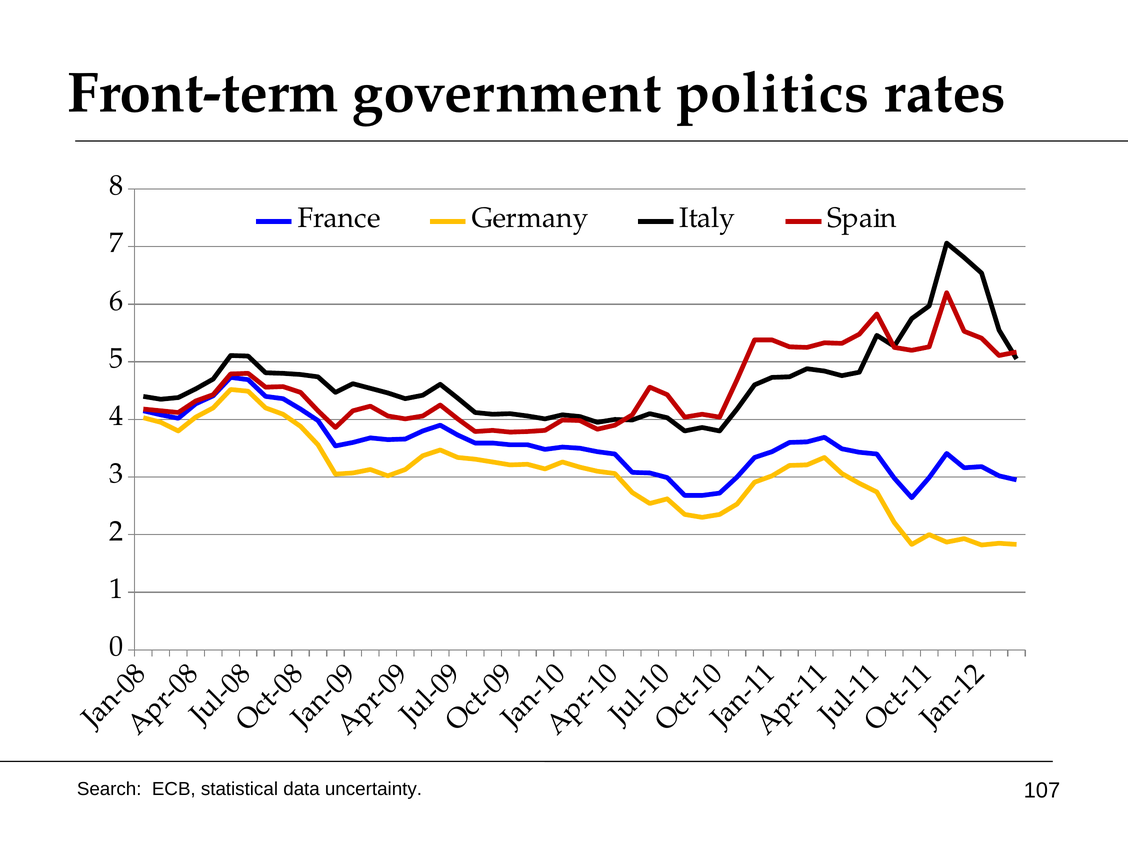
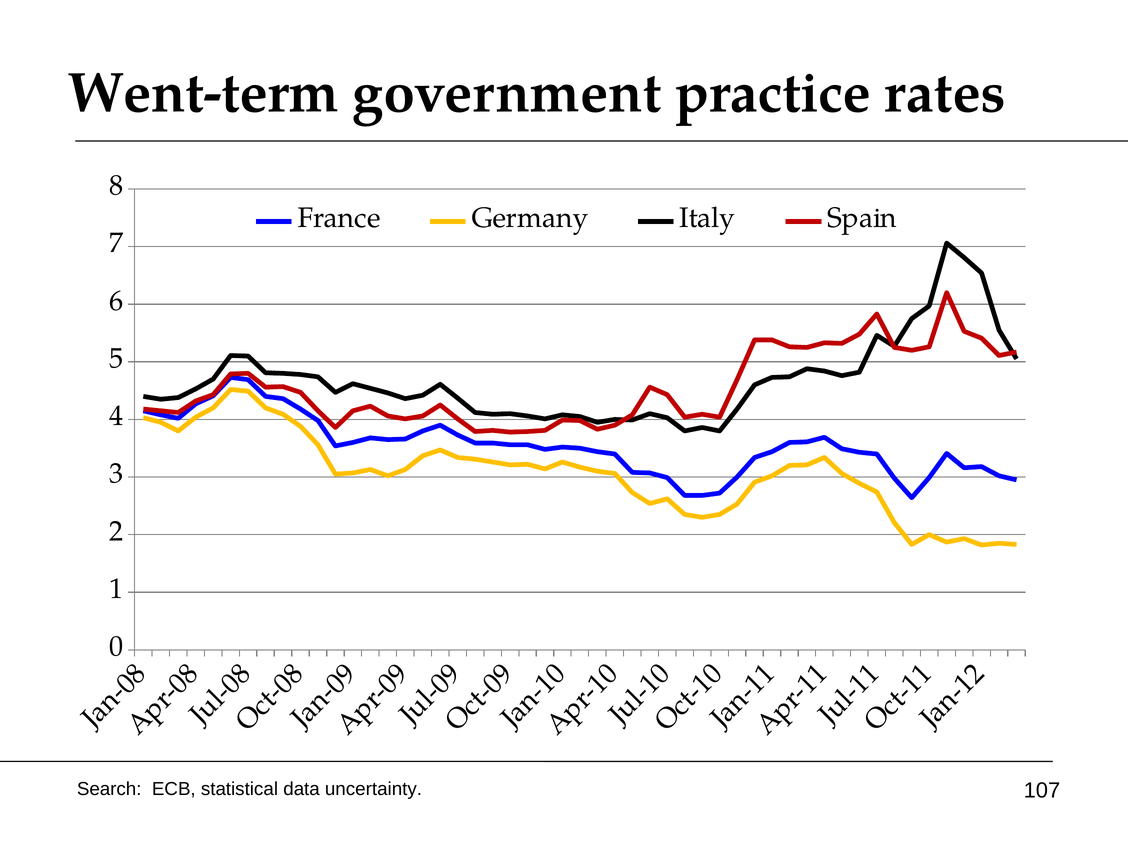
Front-term: Front-term -> Went-term (203, 93)
politics: politics -> practice (773, 93)
